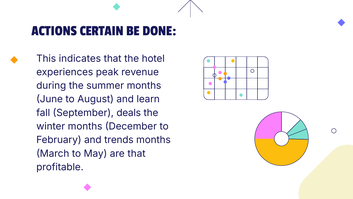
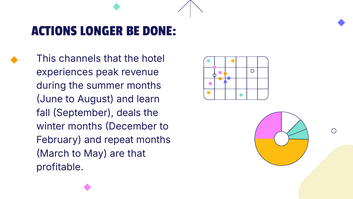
CERTAIN: CERTAIN -> LONGER (101, 31)
indicates: indicates -> channels (80, 58)
trends: trends -> repeat (119, 140)
